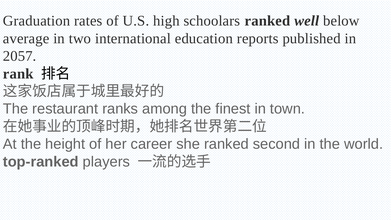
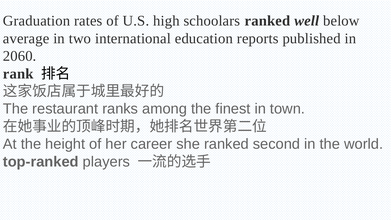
2057: 2057 -> 2060 (20, 56)
